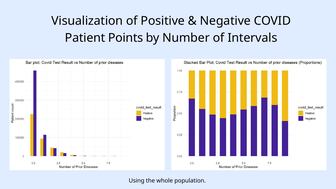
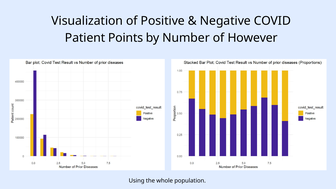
Intervals: Intervals -> However (253, 38)
